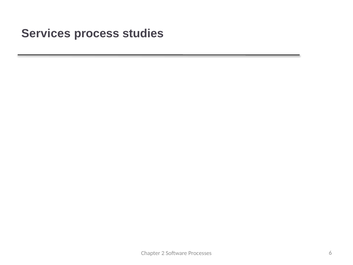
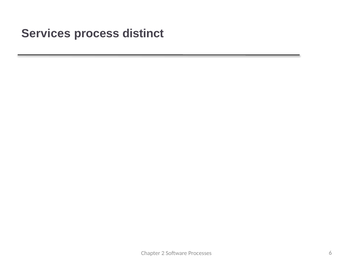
process studies: studies -> distinct (143, 33)
